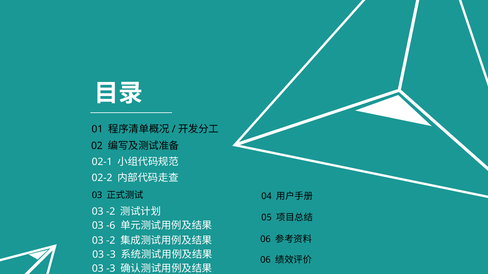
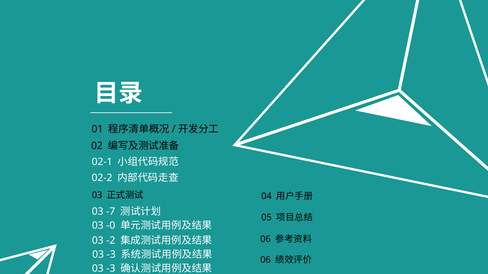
-2: -2 -> -7 (111, 212)
-6: -6 -> -0 (111, 226)
